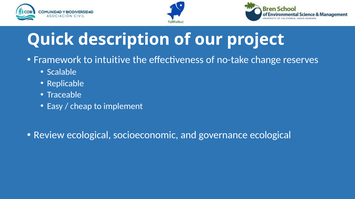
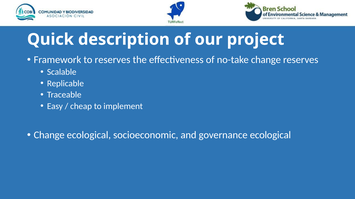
to intuitive: intuitive -> reserves (113, 60)
Review: Review -> Change (49, 135)
